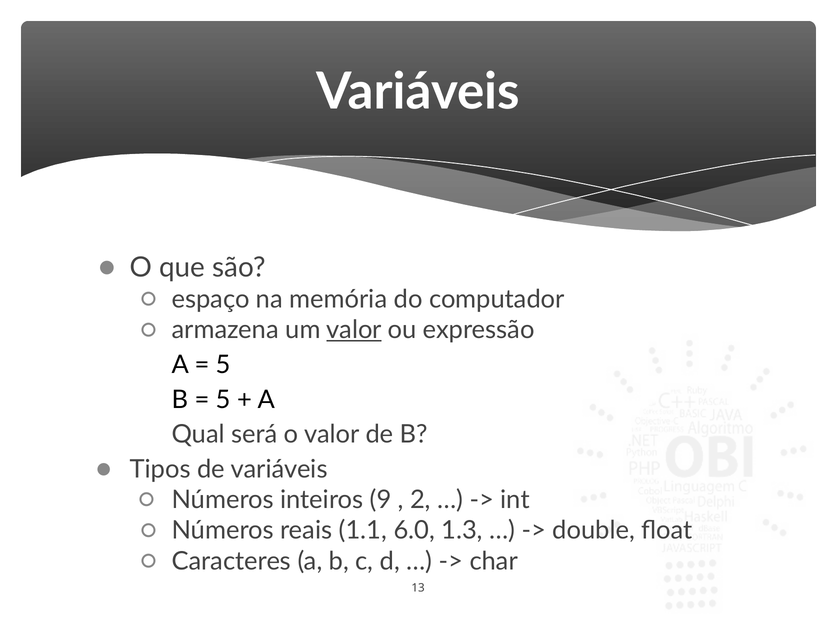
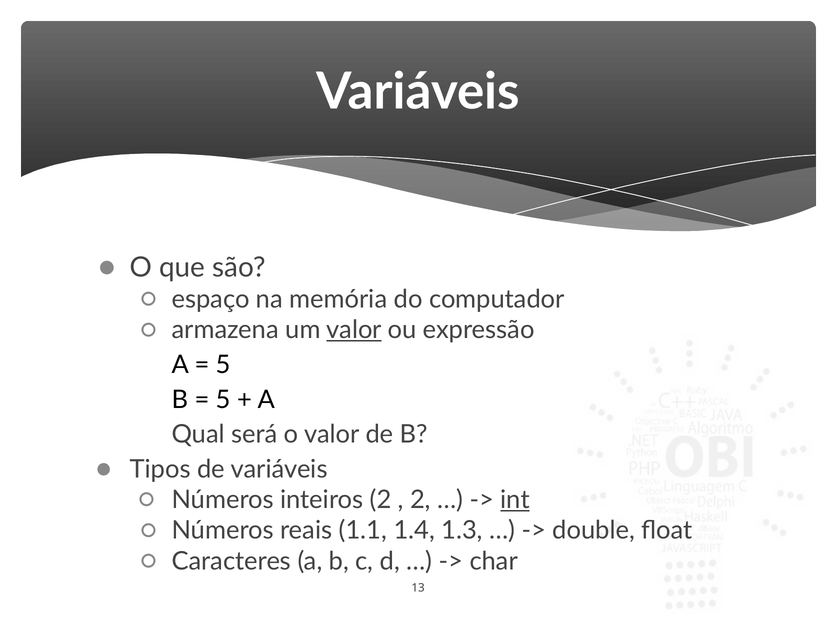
inteiros 9: 9 -> 2 (381, 500)
int underline: none -> present (515, 500)
6.0: 6.0 -> 1.4 (414, 531)
